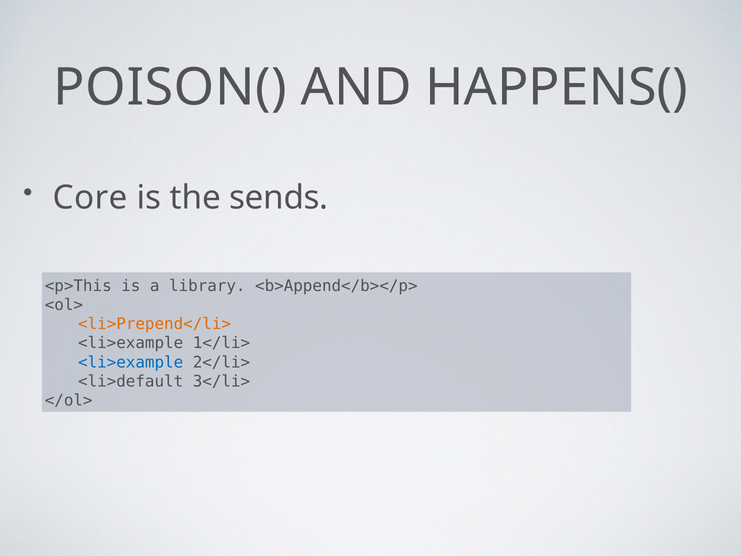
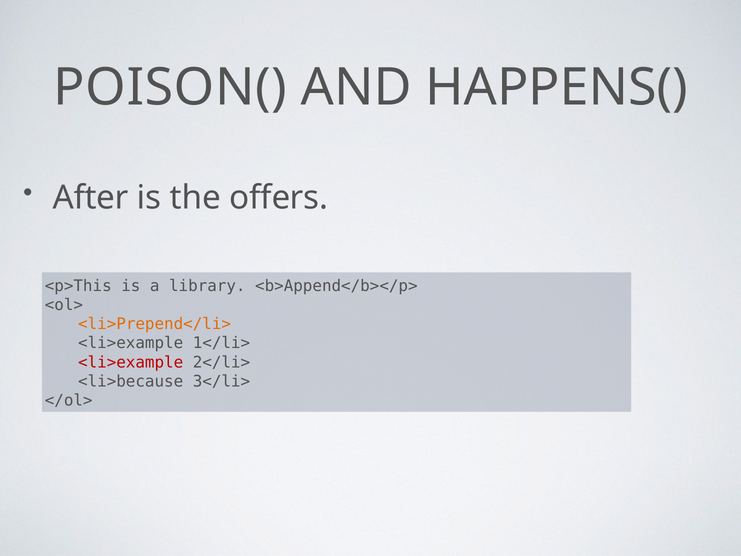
Core: Core -> After (91, 198)
sends: sends -> offers (279, 198)
<li>example colour: blue -> red (131, 362)
<li>default: <li>default -> <li>because (131, 381)
